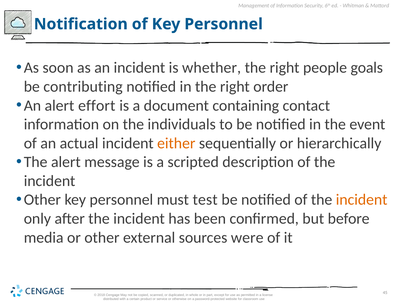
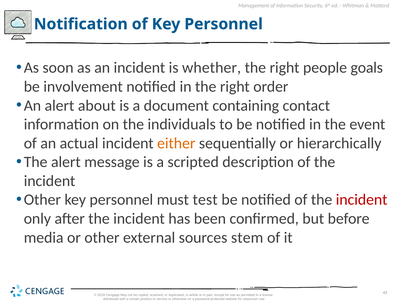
contributing: contributing -> involvement (83, 87)
effort: effort -> about (97, 106)
incident colour: orange -> red (362, 200)
were: were -> stem (247, 238)
